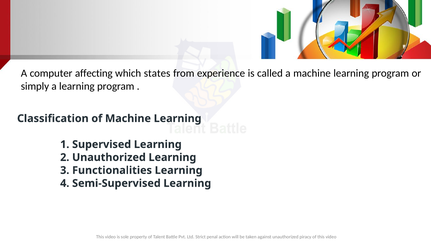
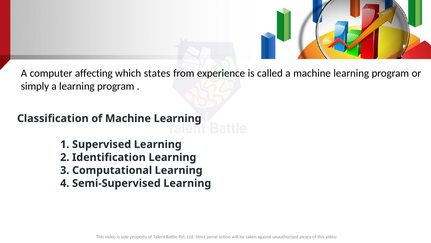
2 Unauthorized: Unauthorized -> Identification (109, 157)
Functionalities: Functionalities -> Computational (112, 170)
